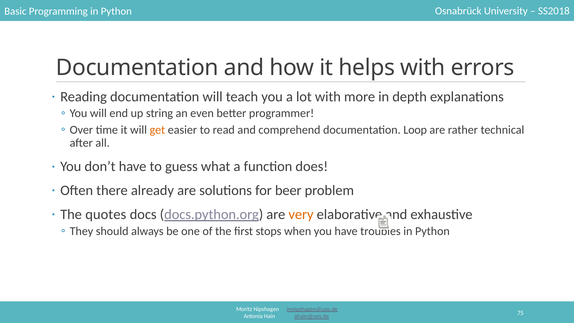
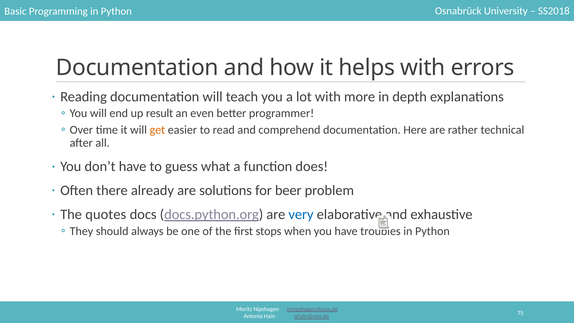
string: string -> result (160, 113)
Loop: Loop -> Here (415, 130)
very colour: orange -> blue (301, 214)
